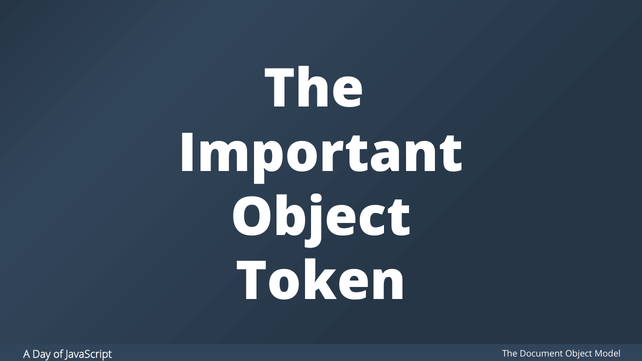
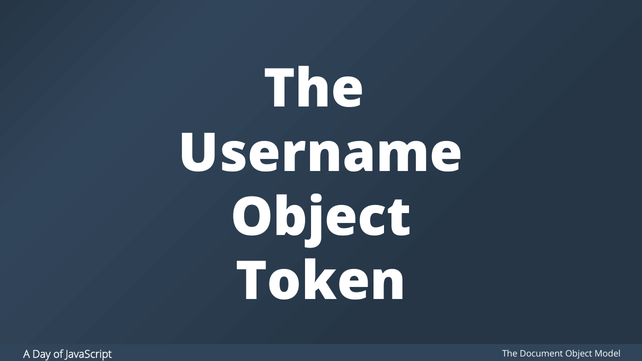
Important: Important -> Username (321, 153)
